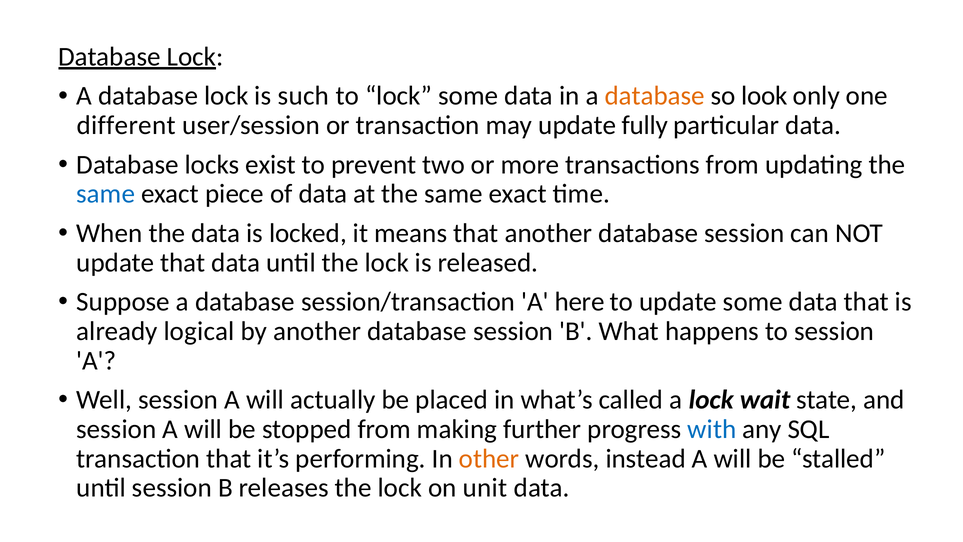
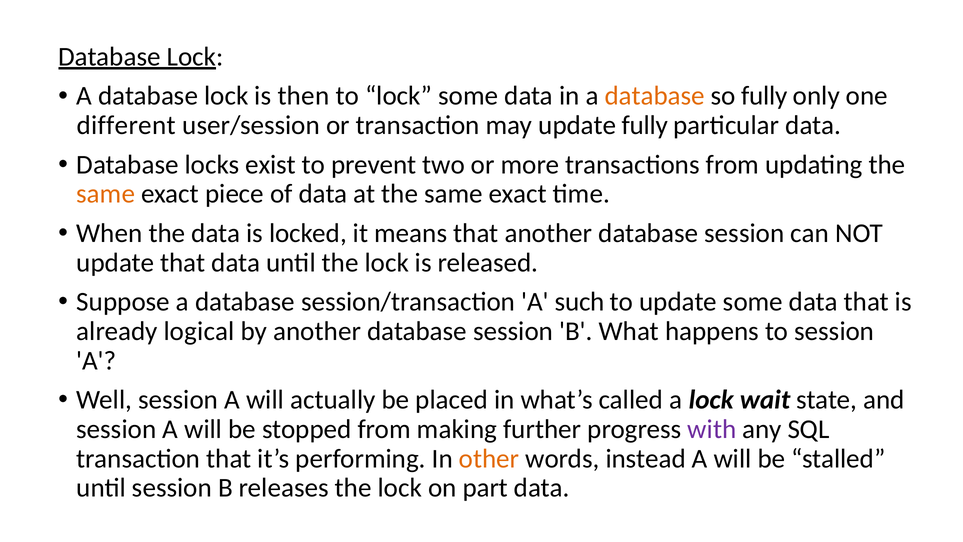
such: such -> then (303, 96)
so look: look -> fully (764, 96)
same colour: blue -> orange (106, 194)
here: here -> such (580, 302)
with colour: blue -> purple (712, 429)
unit: unit -> part (485, 488)
